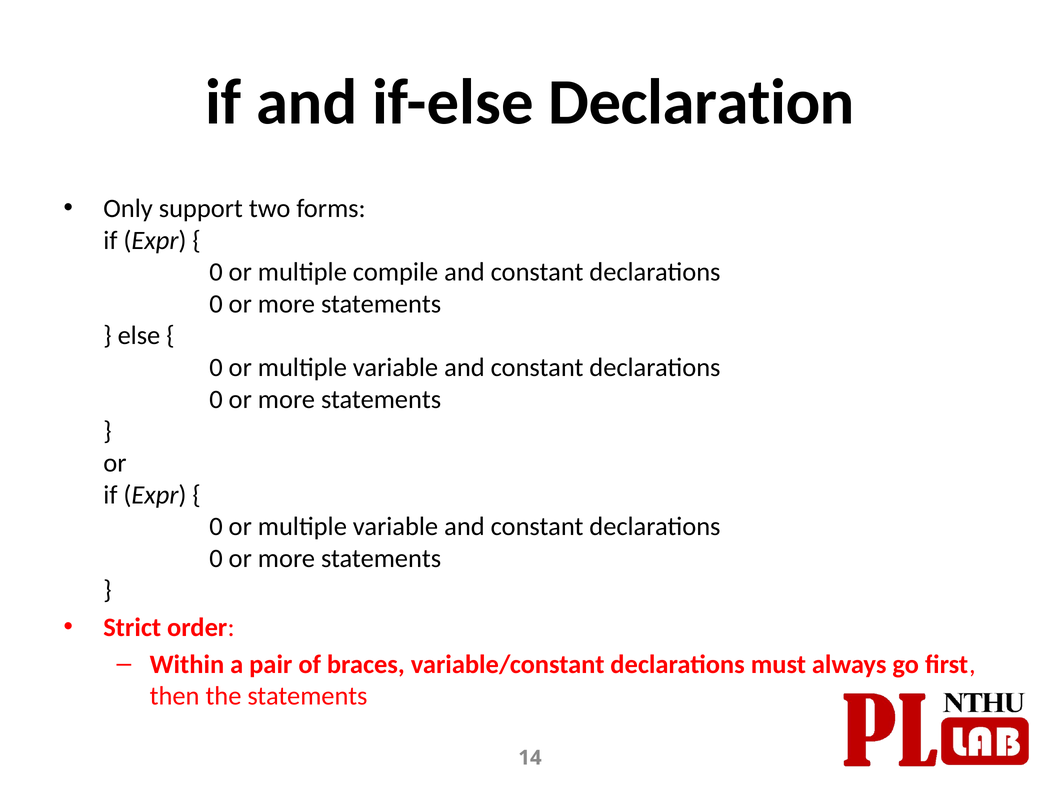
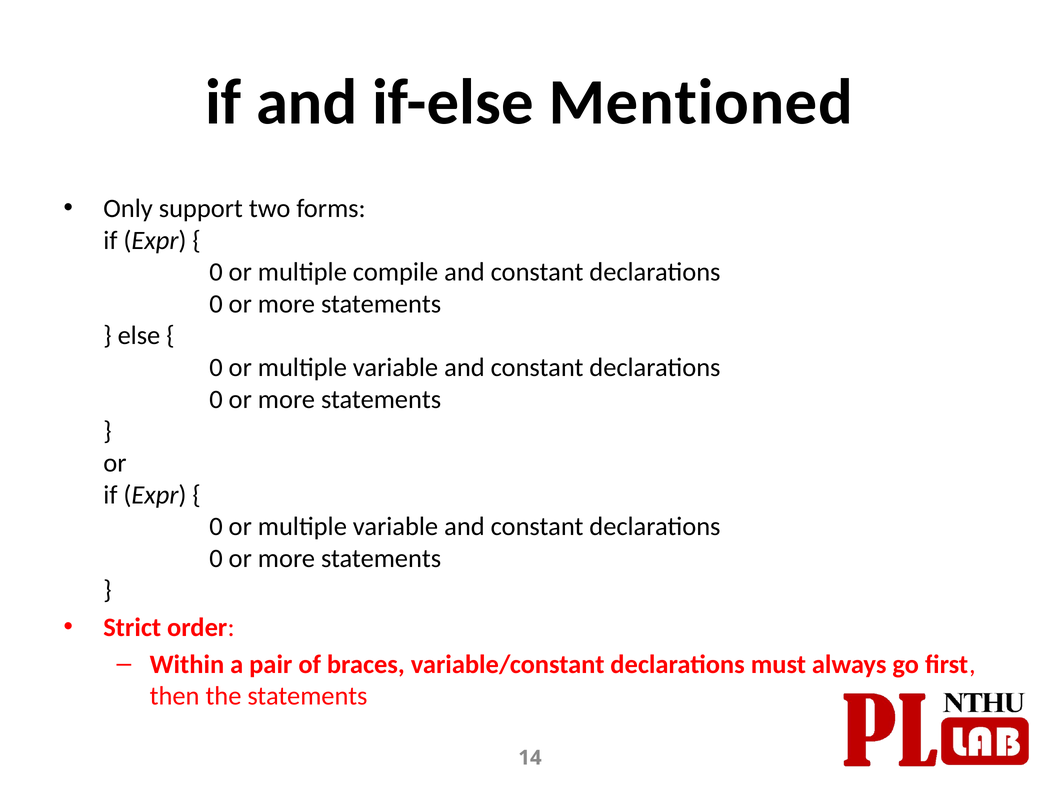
Declaration: Declaration -> Mentioned (701, 103)
